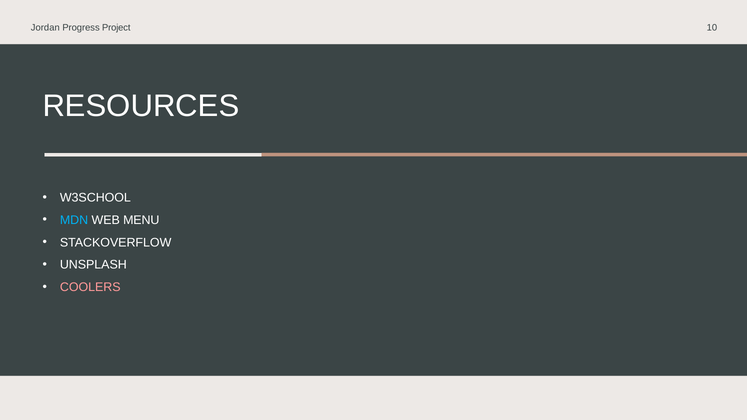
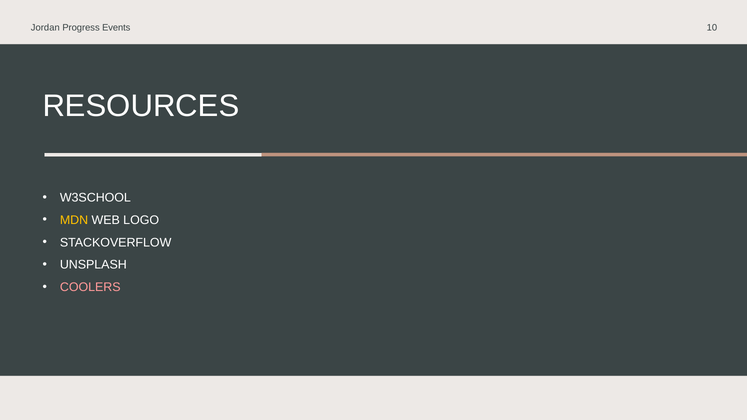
Project: Project -> Events (116, 28)
MDN colour: light blue -> yellow (74, 220)
MENU: MENU -> LOGO (141, 220)
